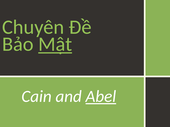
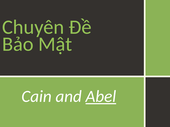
Mật underline: present -> none (55, 44)
